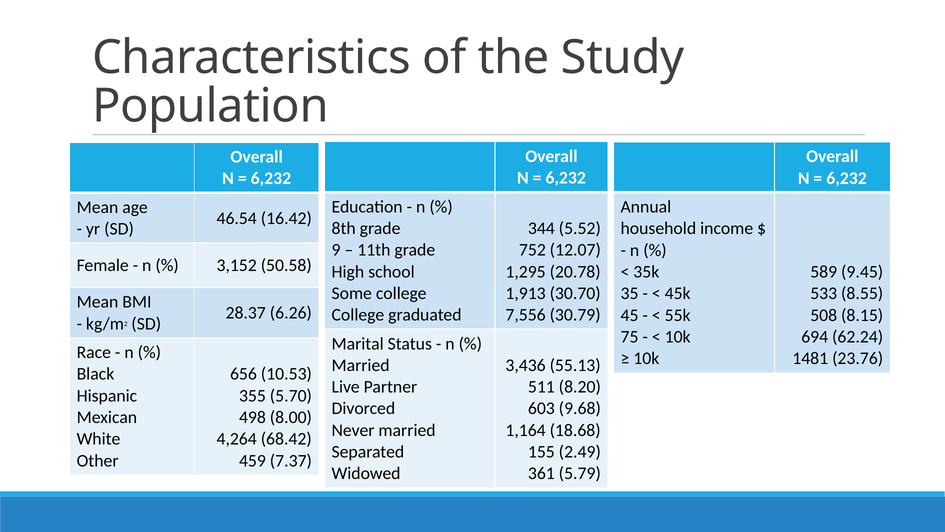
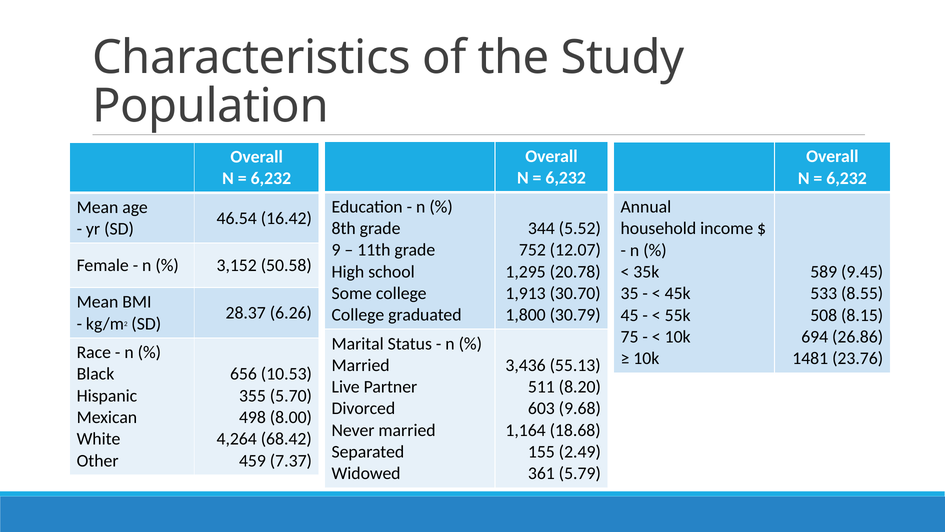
7,556: 7,556 -> 1,800 (526, 315)
62.24: 62.24 -> 26.86 (858, 337)
